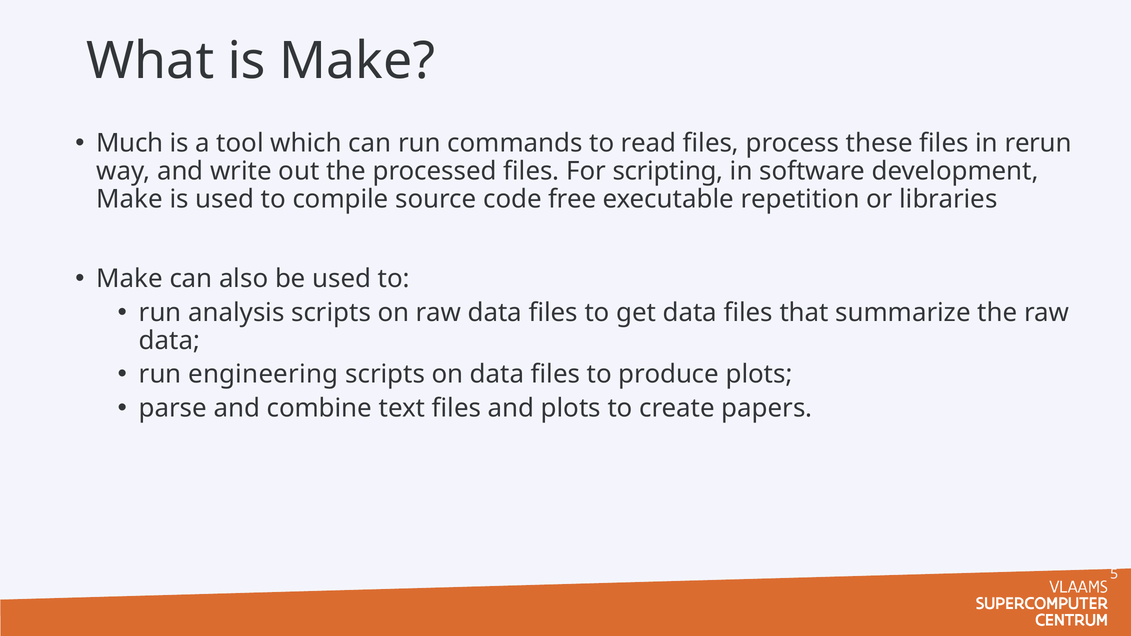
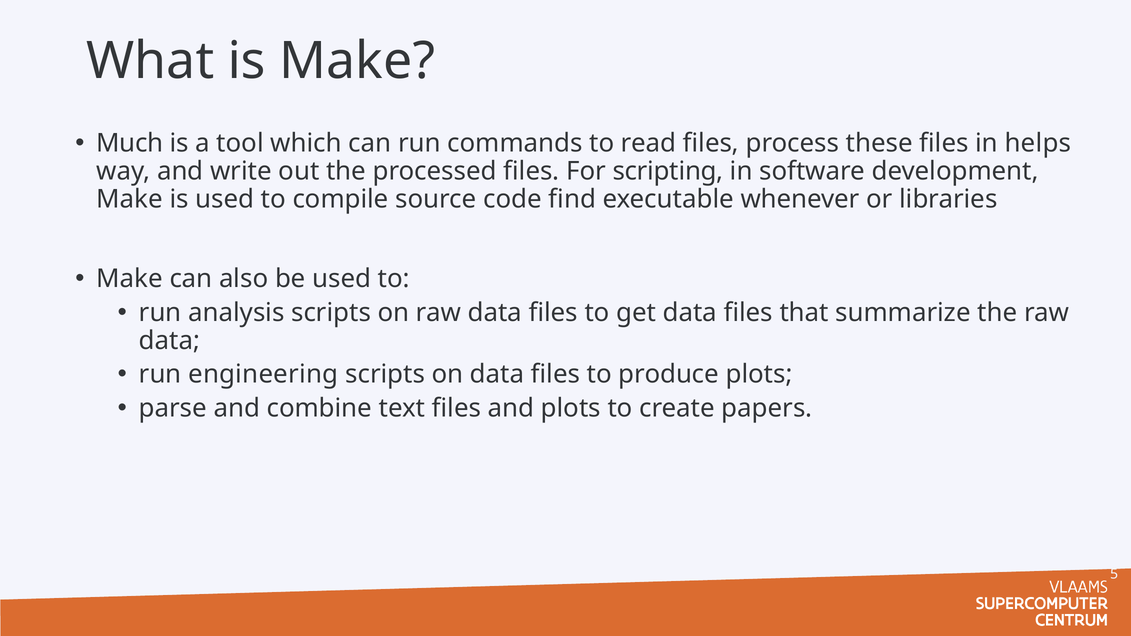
rerun: rerun -> helps (1038, 143)
free: free -> find (572, 199)
repetition: repetition -> whenever (800, 199)
